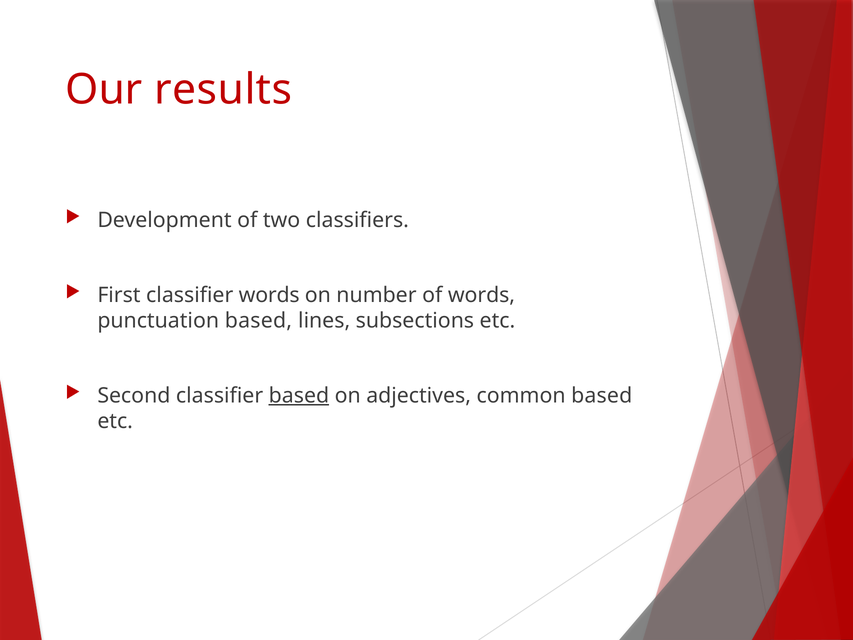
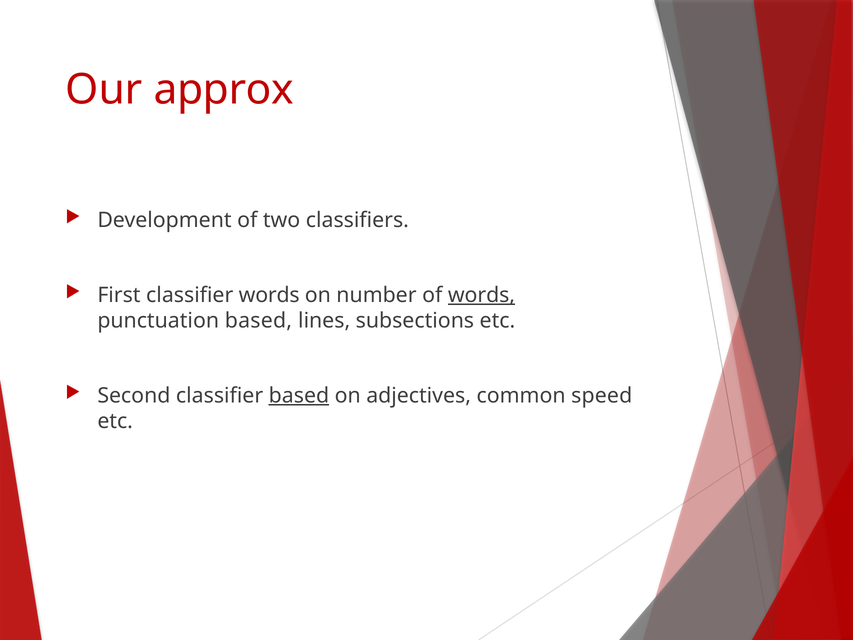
results: results -> approx (224, 90)
words underline: none -> present (481, 295)
common based: based -> speed (602, 395)
